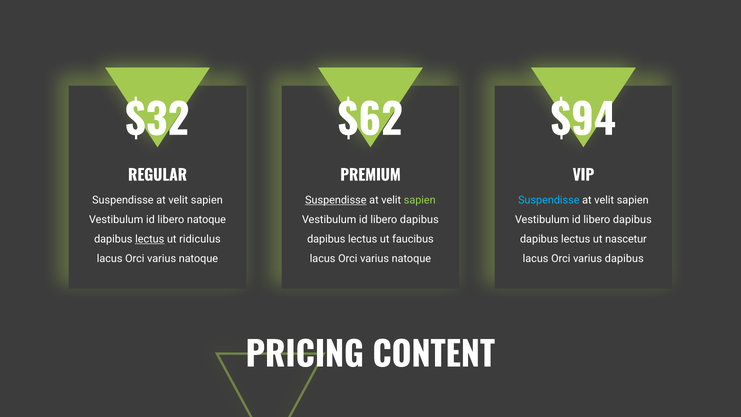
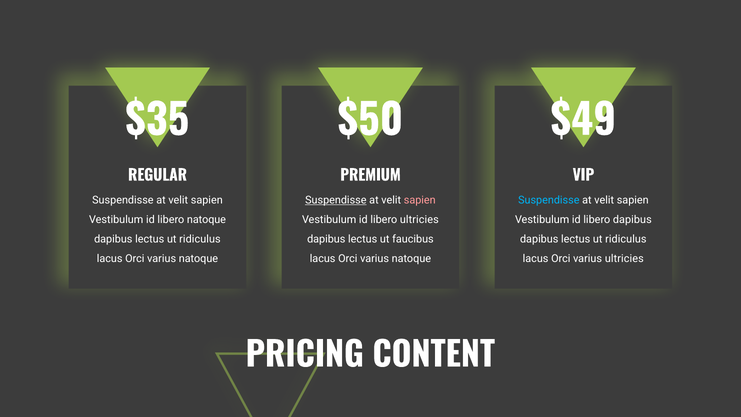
$32: $32 -> $35 (157, 121)
$62: $62 -> $50 (370, 121)
$94: $94 -> $49 (583, 121)
sapien colour: light green -> pink (420, 200)
dapibus: dapibus -> ultricies (419, 219)
lectus underline: present -> none (150, 239)
nascetur: nascetur -> ridiculus (626, 239)
varius dapibus: dapibus -> ultricies (624, 258)
